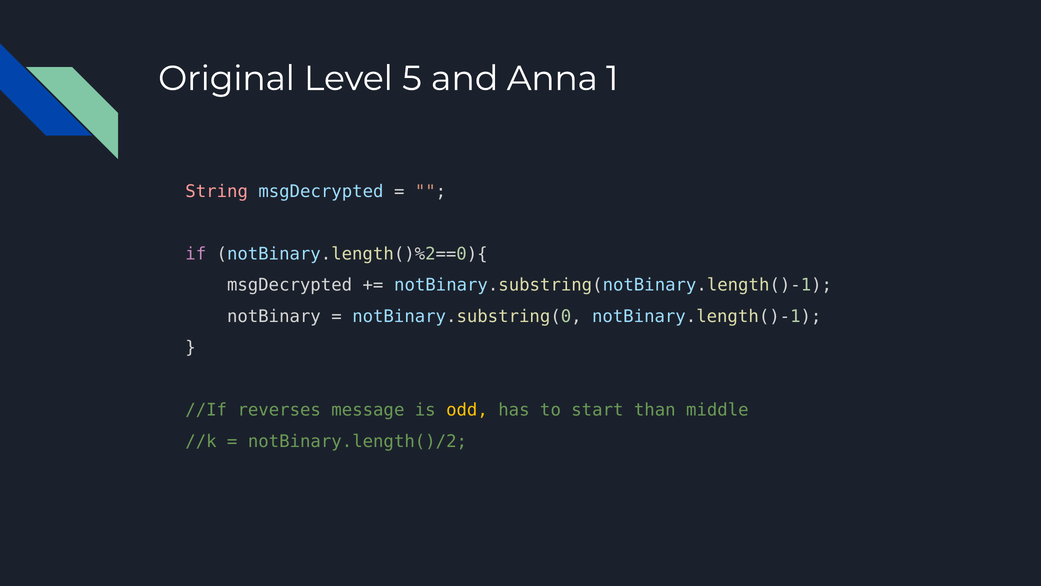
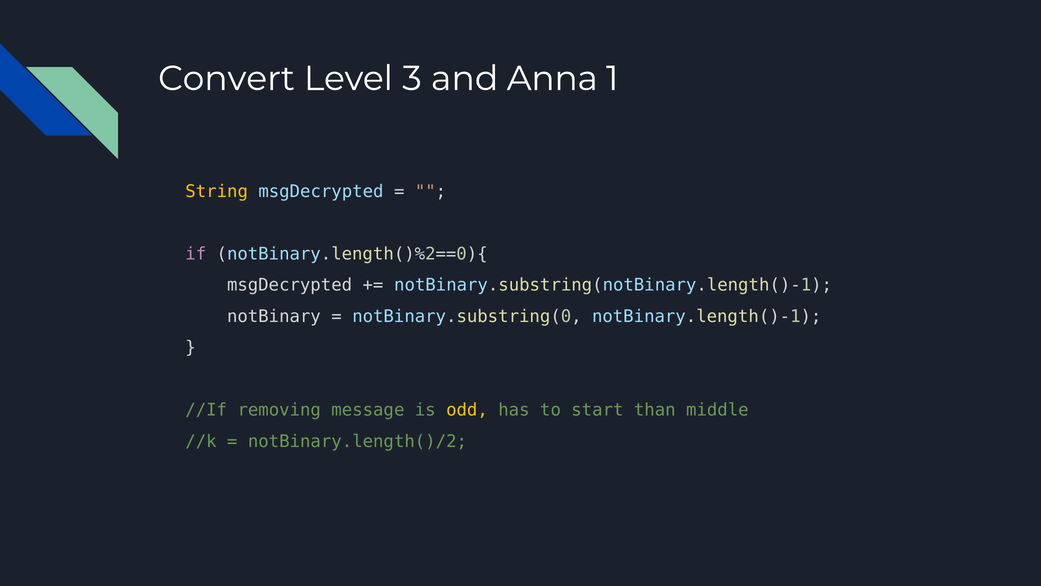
Original: Original -> Convert (227, 79)
5: 5 -> 3 (412, 79)
String colour: pink -> yellow (217, 191)
reverses: reverses -> removing (279, 410)
